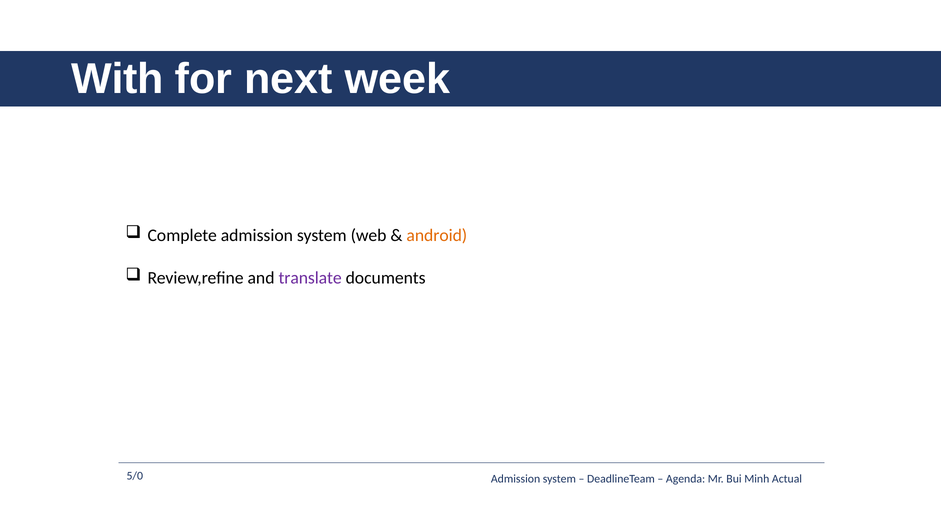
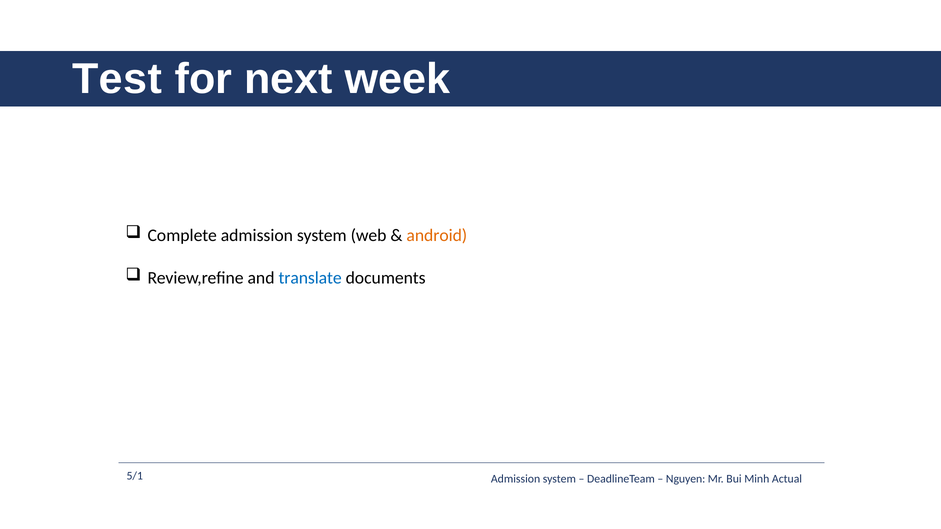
With: With -> Test (117, 79)
translate colour: purple -> blue (310, 278)
5/0: 5/0 -> 5/1 (135, 476)
Agenda: Agenda -> Nguyen (686, 479)
